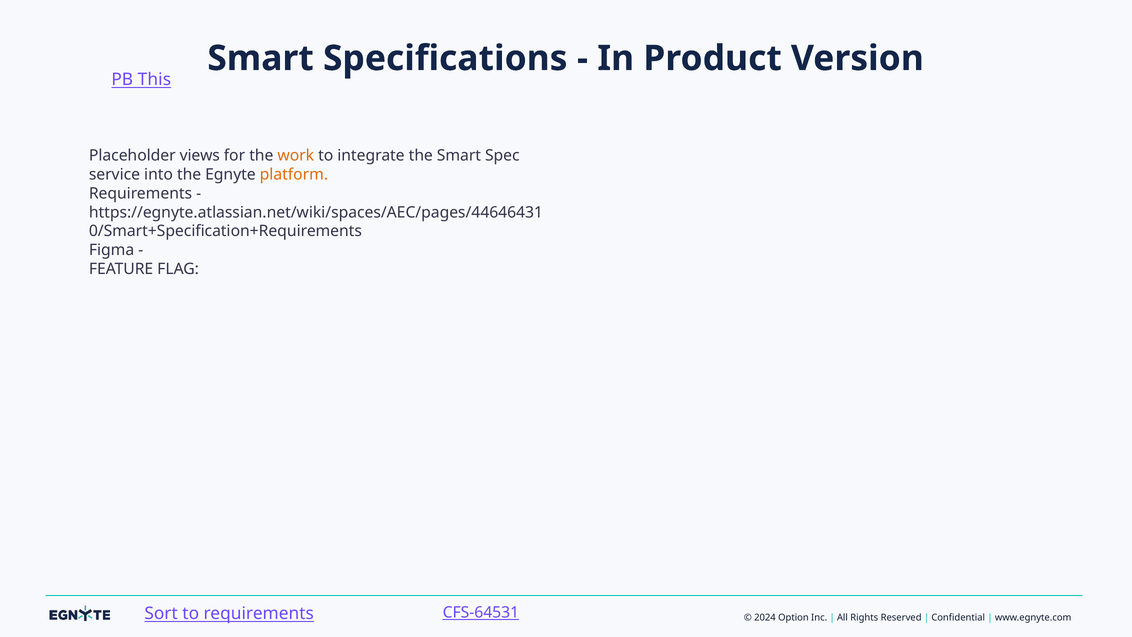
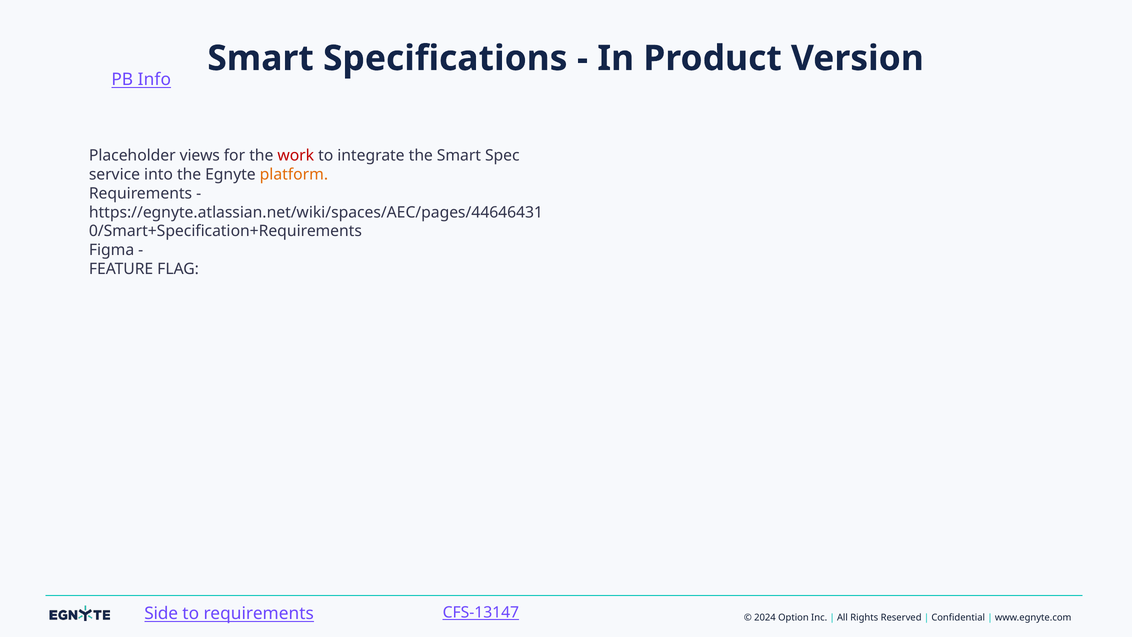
This: This -> Info (154, 79)
work colour: orange -> red (296, 156)
Sort: Sort -> Side (161, 613)
CFS-64531: CFS-64531 -> CFS-13147 (481, 612)
